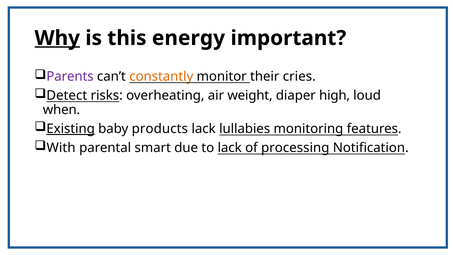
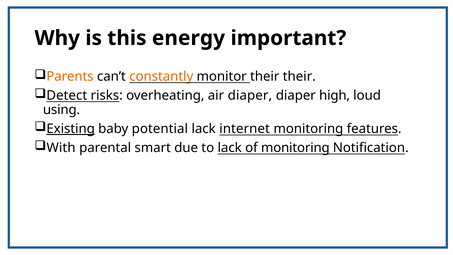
Why underline: present -> none (57, 38)
Parents colour: purple -> orange (70, 77)
their cries: cries -> their (299, 77)
air weight: weight -> diaper (250, 96)
when: when -> using (61, 110)
products: products -> potential (160, 129)
lullabies: lullabies -> internet (245, 129)
of processing: processing -> monitoring (295, 148)
